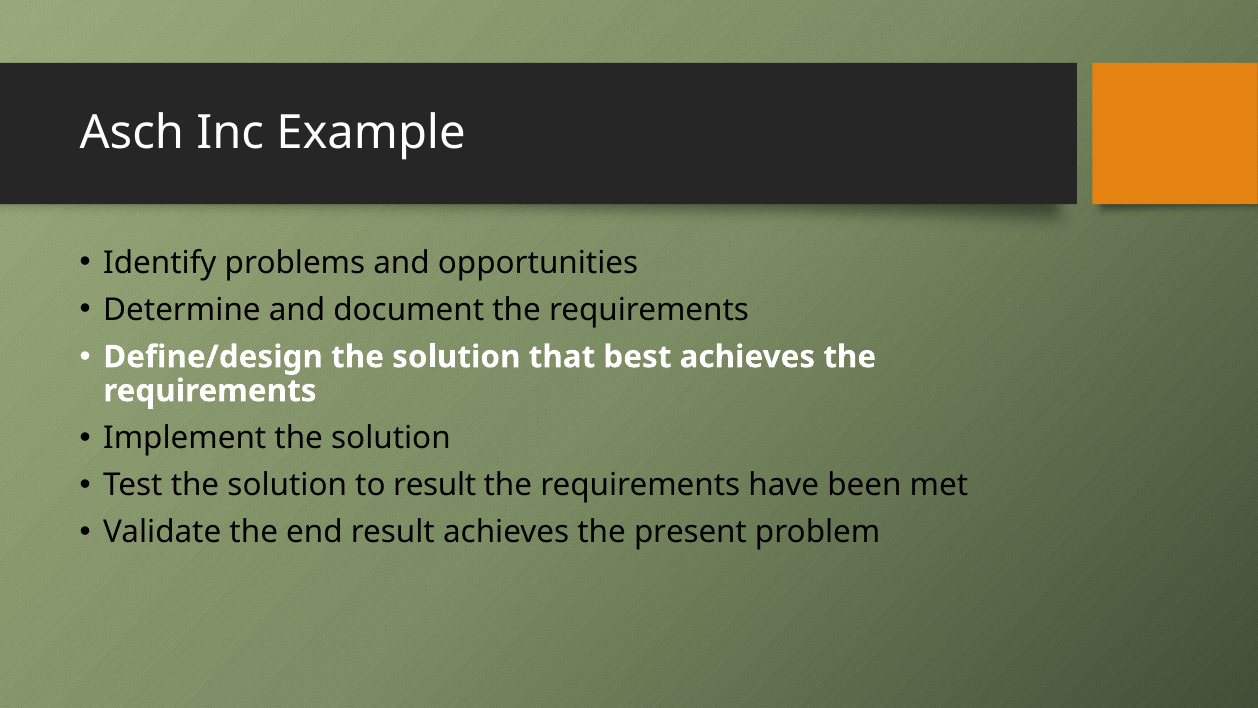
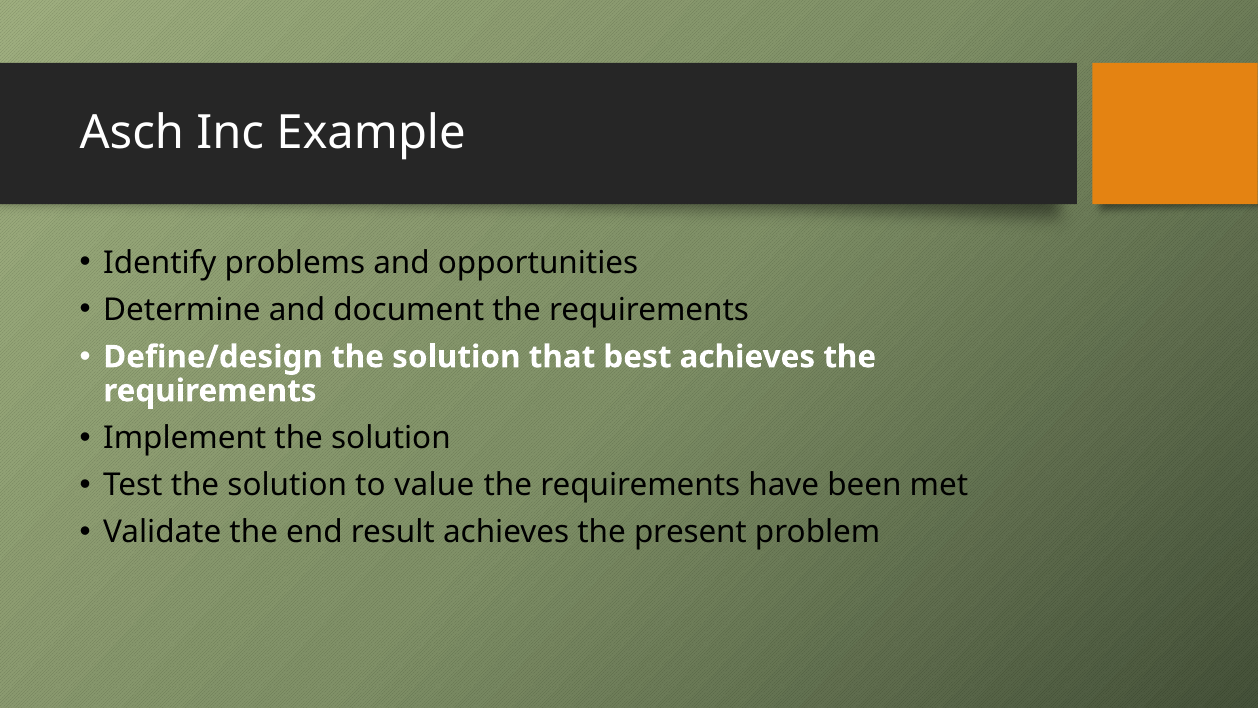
to result: result -> value (434, 485)
